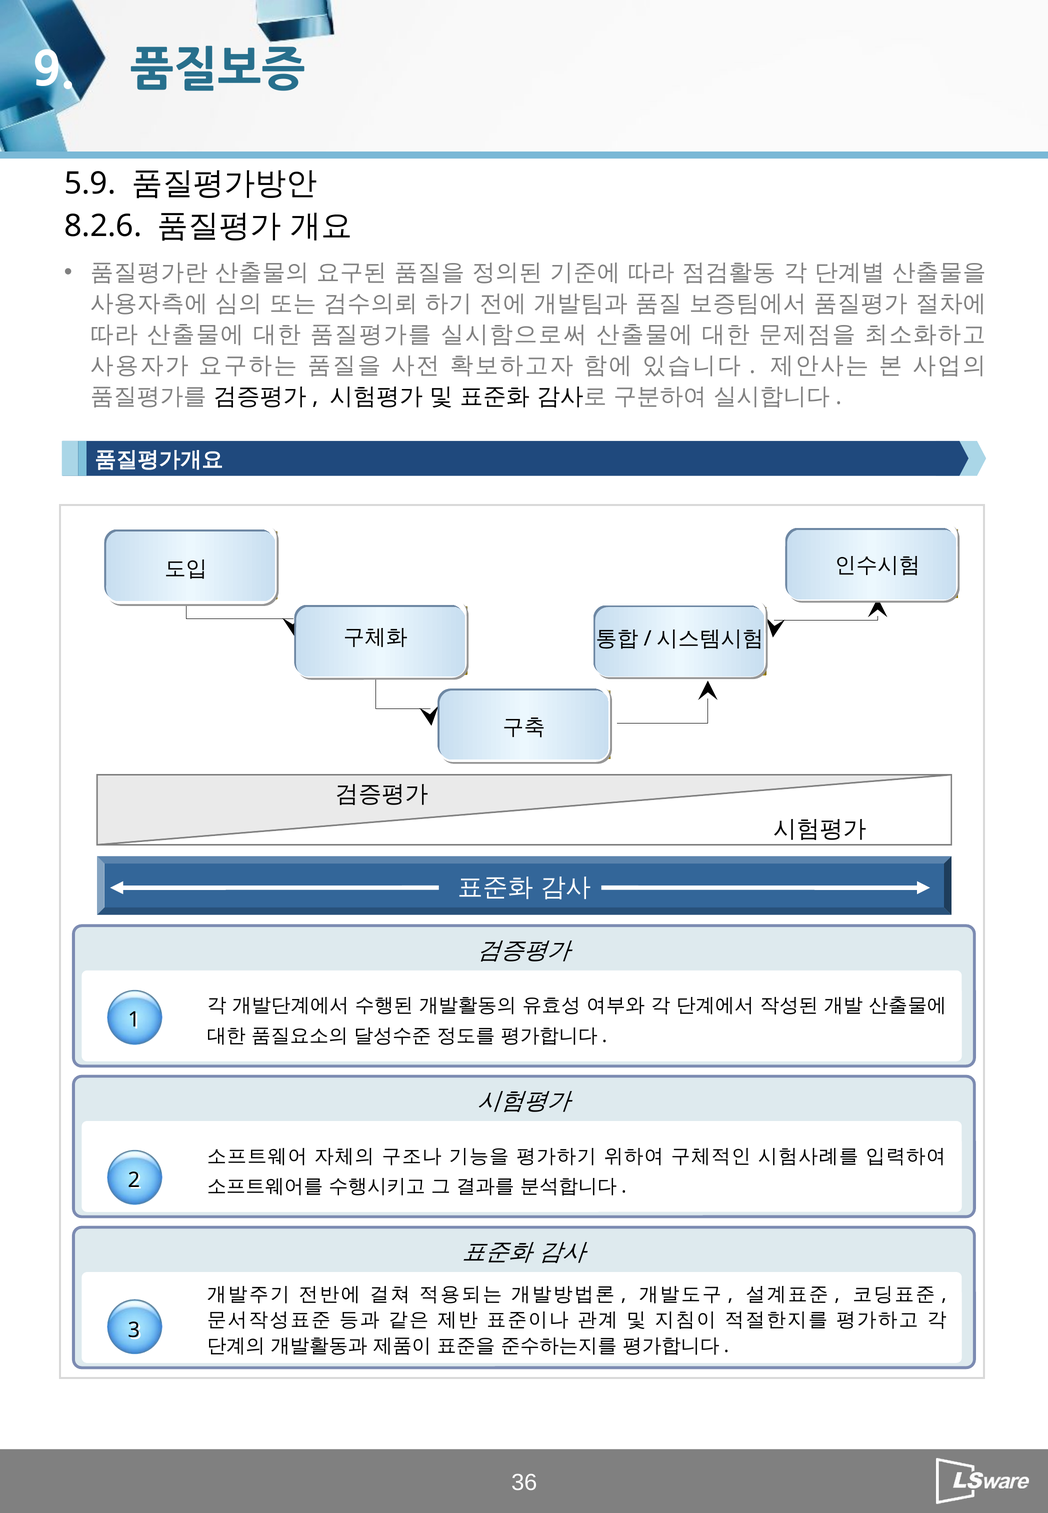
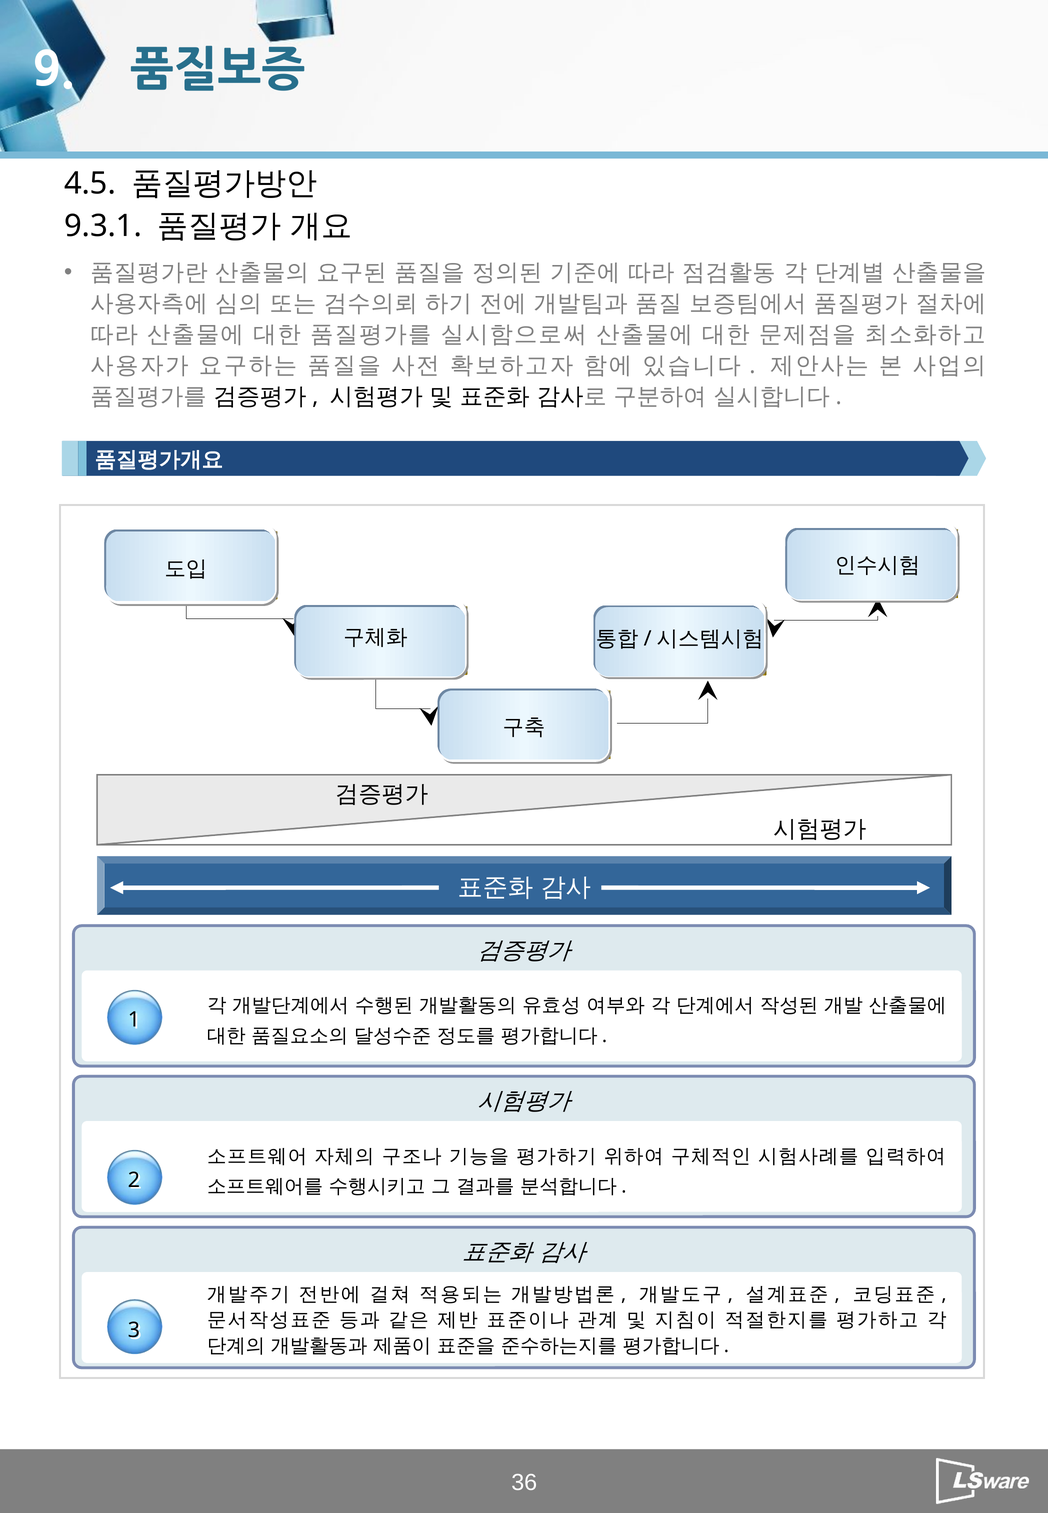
5.9: 5.9 -> 4.5 (90, 183)
8.2.6: 8.2.6 -> 9.3.1 (103, 226)
